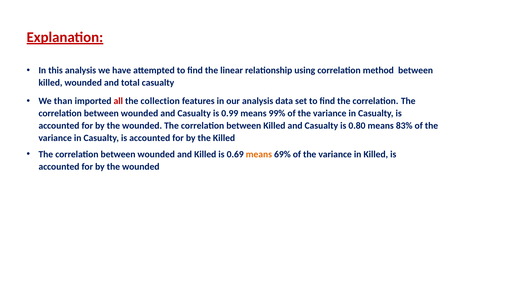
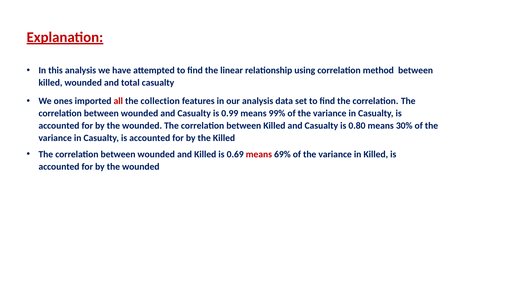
than: than -> ones (63, 101)
83%: 83% -> 30% (404, 126)
means colour: orange -> red (259, 154)
